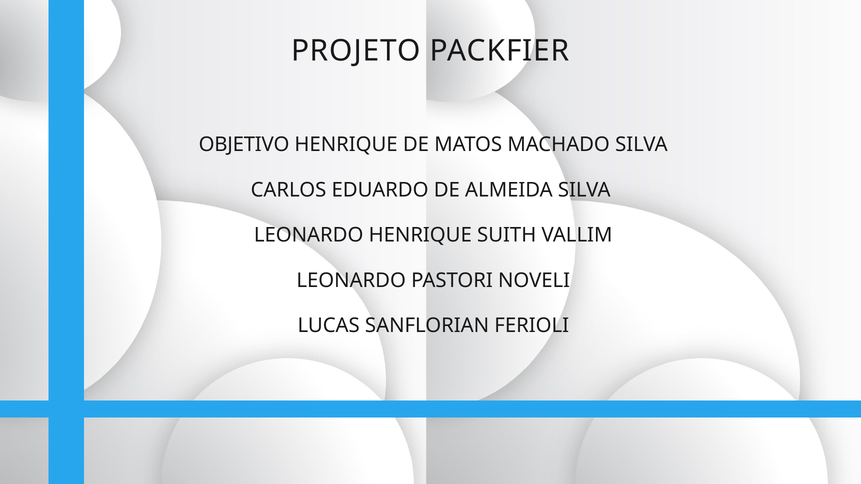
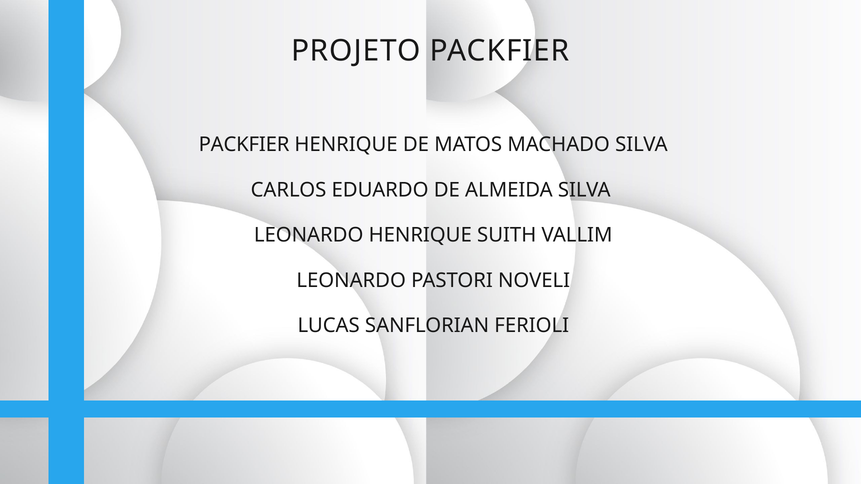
OBJETIVO: OBJETIVO -> PACKFIER (244, 145)
